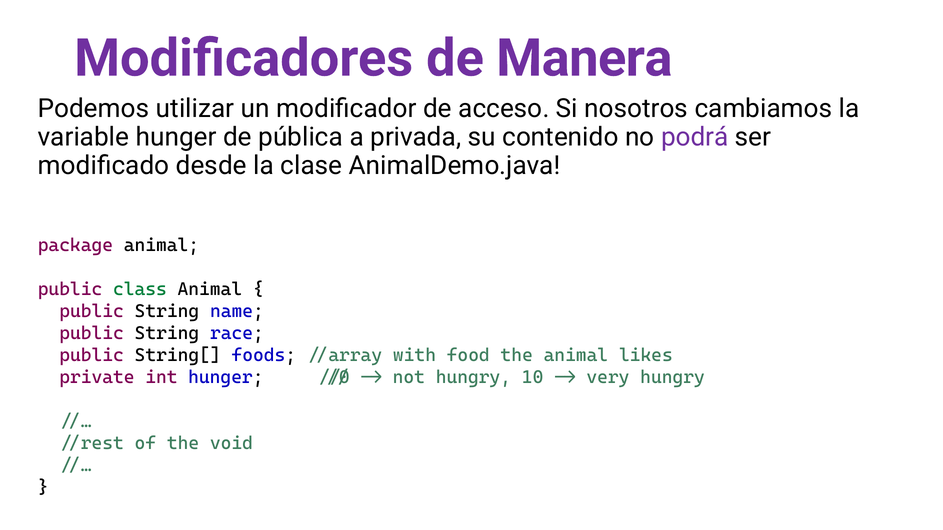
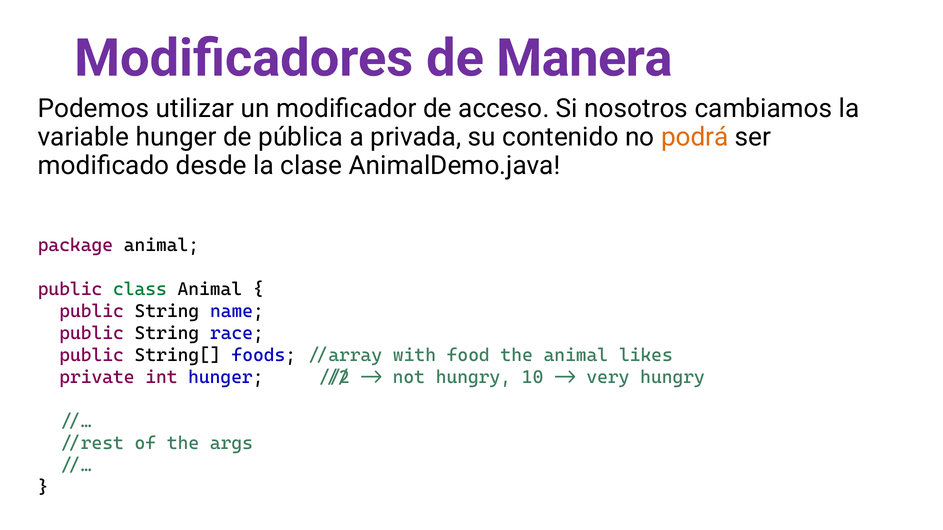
podrá colour: purple -> orange (695, 137)
//0: //0 -> //2 (334, 378)
void: void -> args (231, 444)
